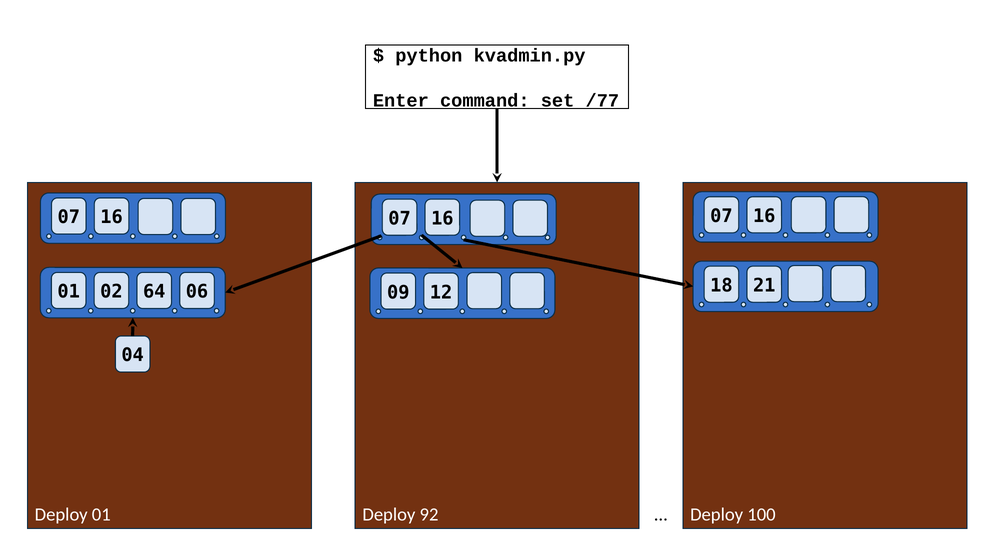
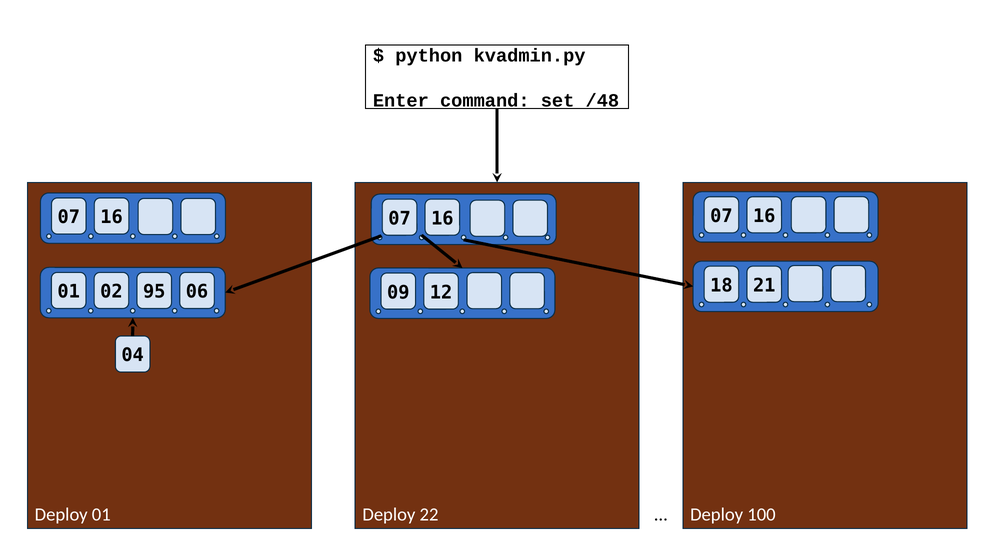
/77: /77 -> /48 (602, 100)
64: 64 -> 95 (154, 292)
92: 92 -> 22 (429, 514)
